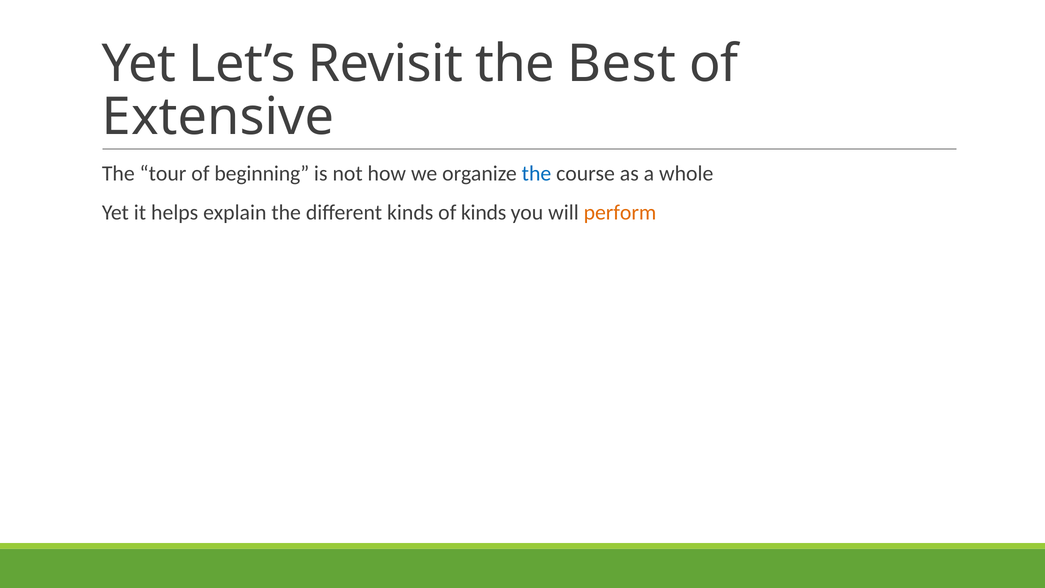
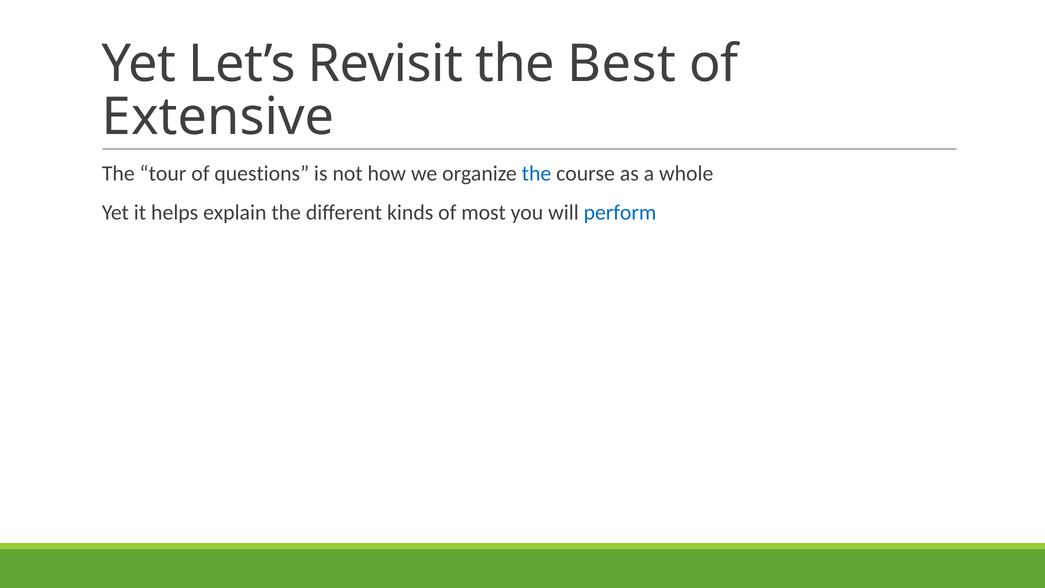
beginning: beginning -> questions (262, 174)
of kinds: kinds -> most (484, 213)
perform colour: orange -> blue (620, 213)
